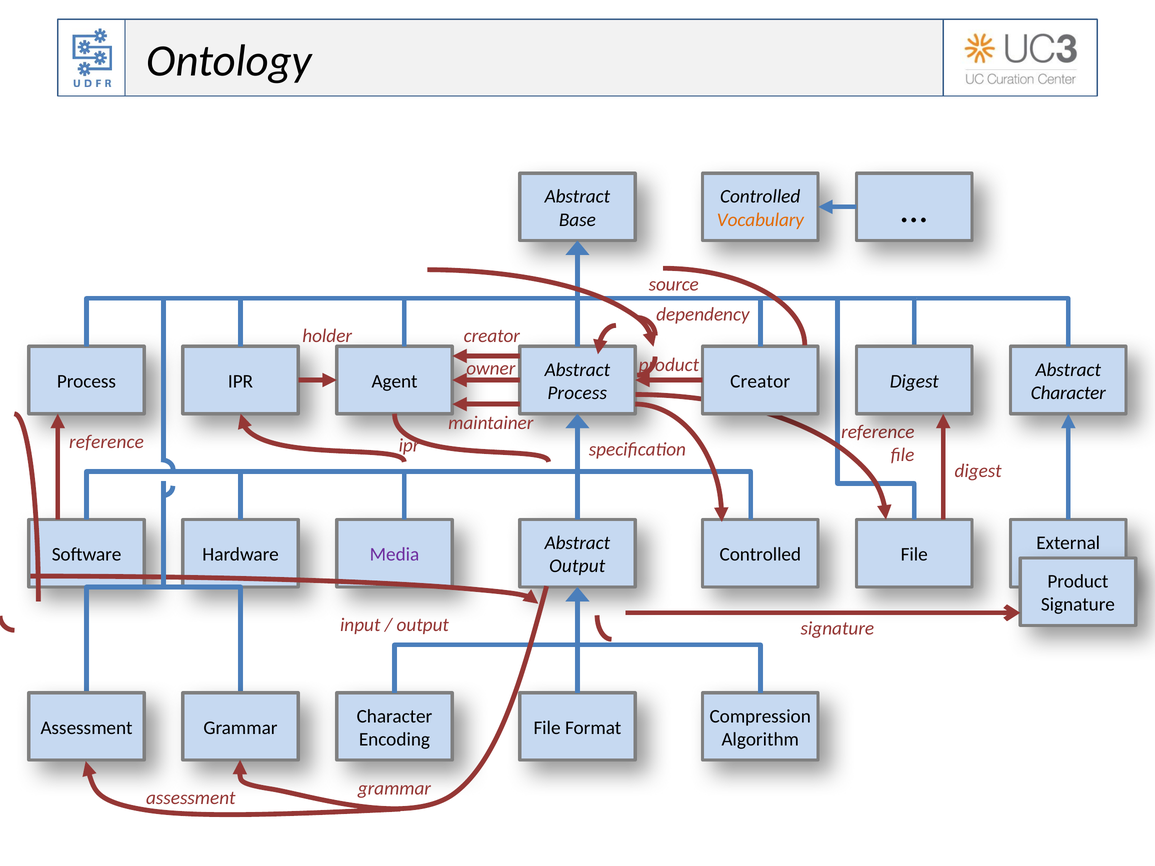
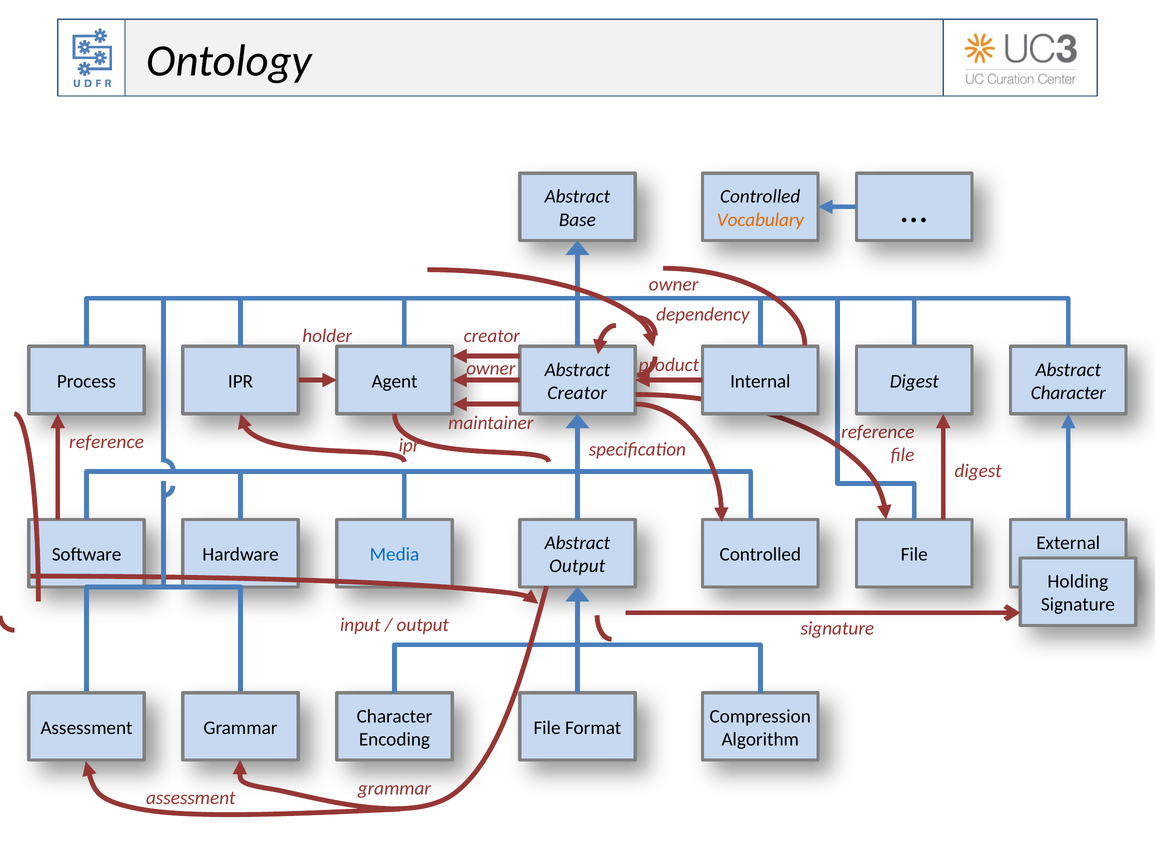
source: source -> owner (674, 285)
Creator: Creator -> Internal (760, 381)
Process: Process -> Creator (577, 393)
Media colour: purple -> blue (394, 555)
Product: Product -> Holding (1078, 582)
